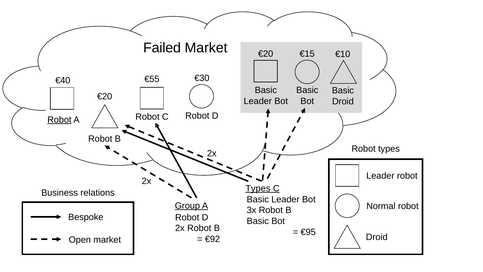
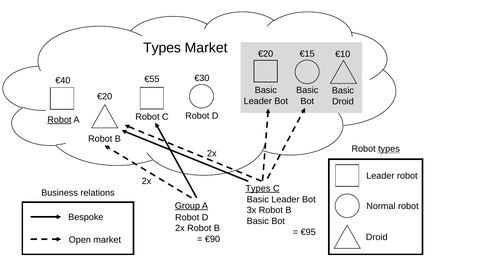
Failed: Failed -> Types (162, 48)
types underline: none -> present (389, 149)
€92: €92 -> €90 (212, 239)
